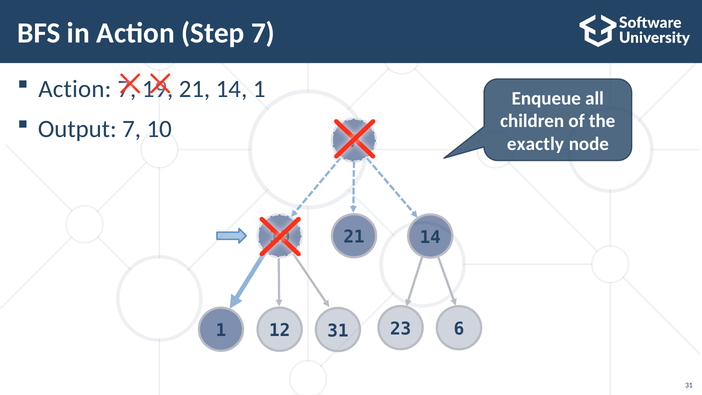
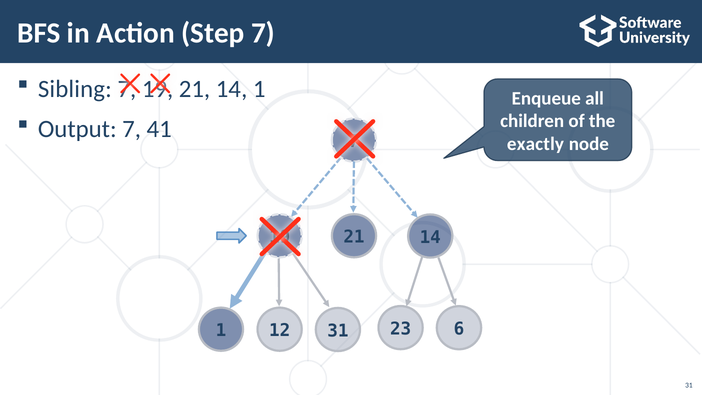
Action: Action -> Sibling (75, 89)
10: 10 -> 41 (159, 129)
